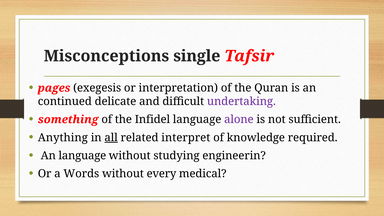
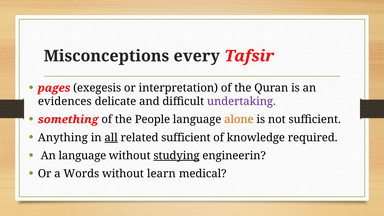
single: single -> every (197, 56)
continued: continued -> evidences (65, 101)
Infidel: Infidel -> People (152, 119)
alone colour: purple -> orange (239, 119)
related interpret: interpret -> sufficient (186, 138)
studying underline: none -> present (177, 156)
every: every -> learn (161, 174)
